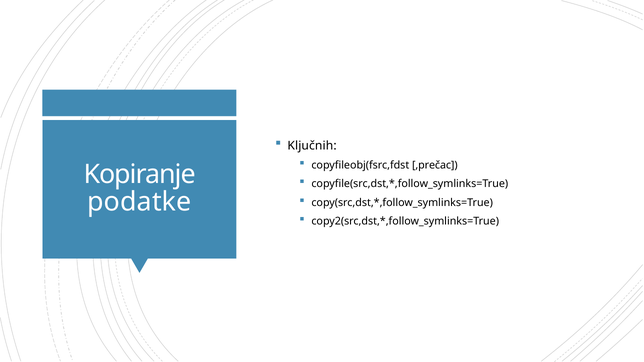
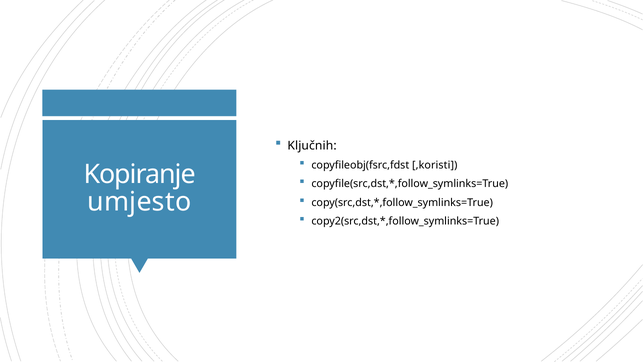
,prečac: ,prečac -> ,koristi (435, 165)
podatke: podatke -> umjesto (139, 202)
